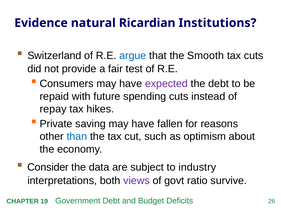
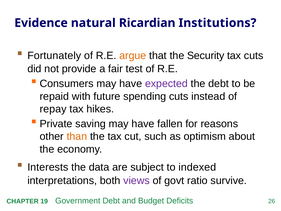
Switzerland: Switzerland -> Fortunately (54, 56)
argue colour: blue -> orange (133, 56)
Smooth: Smooth -> Security (206, 56)
than colour: blue -> orange (77, 136)
Consider: Consider -> Interests (48, 167)
industry: industry -> indexed (197, 167)
